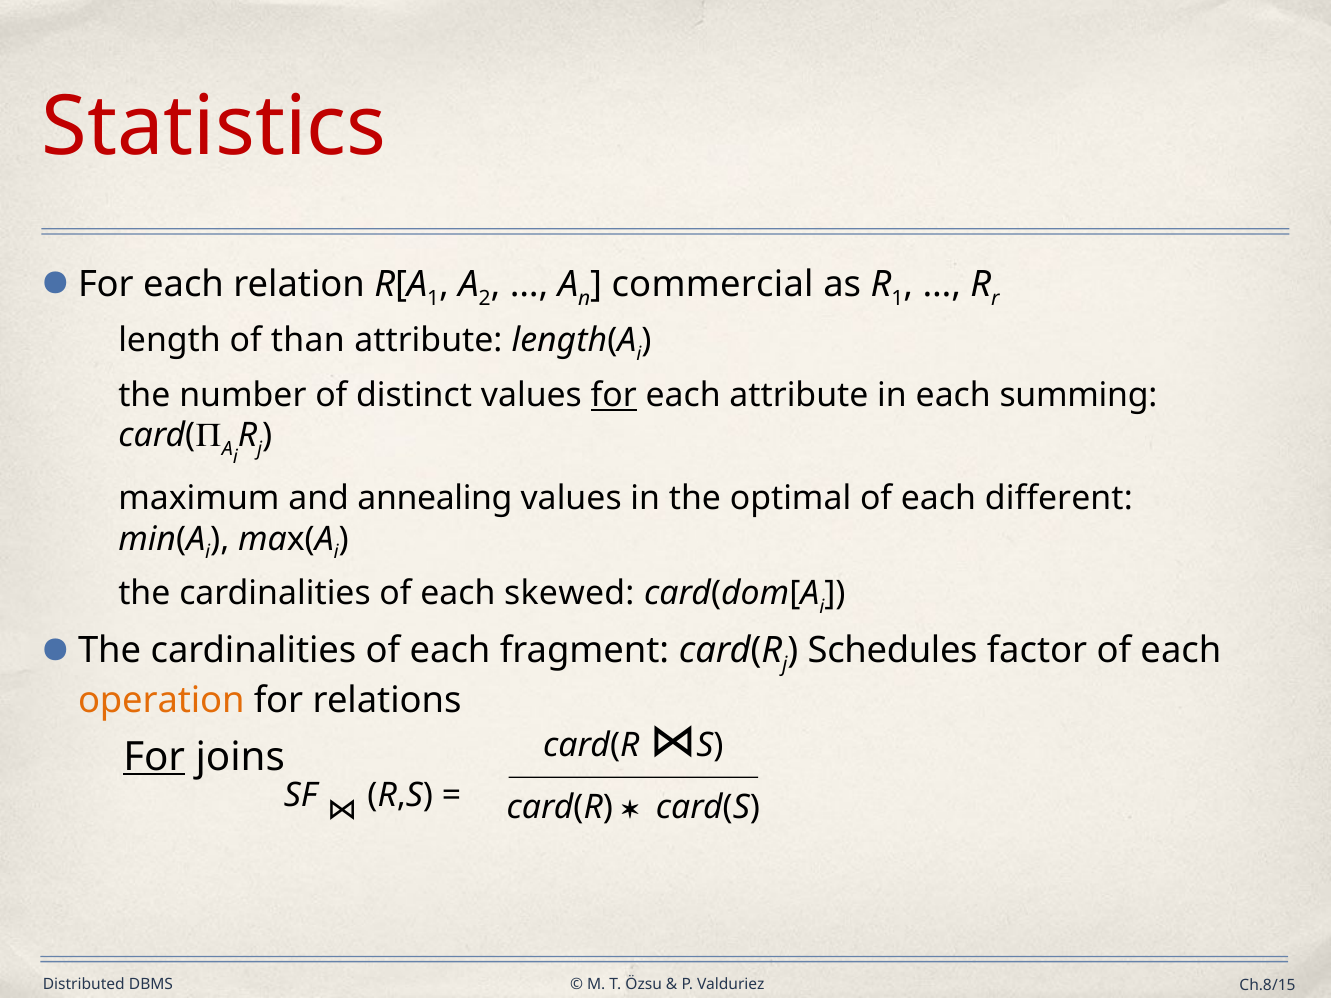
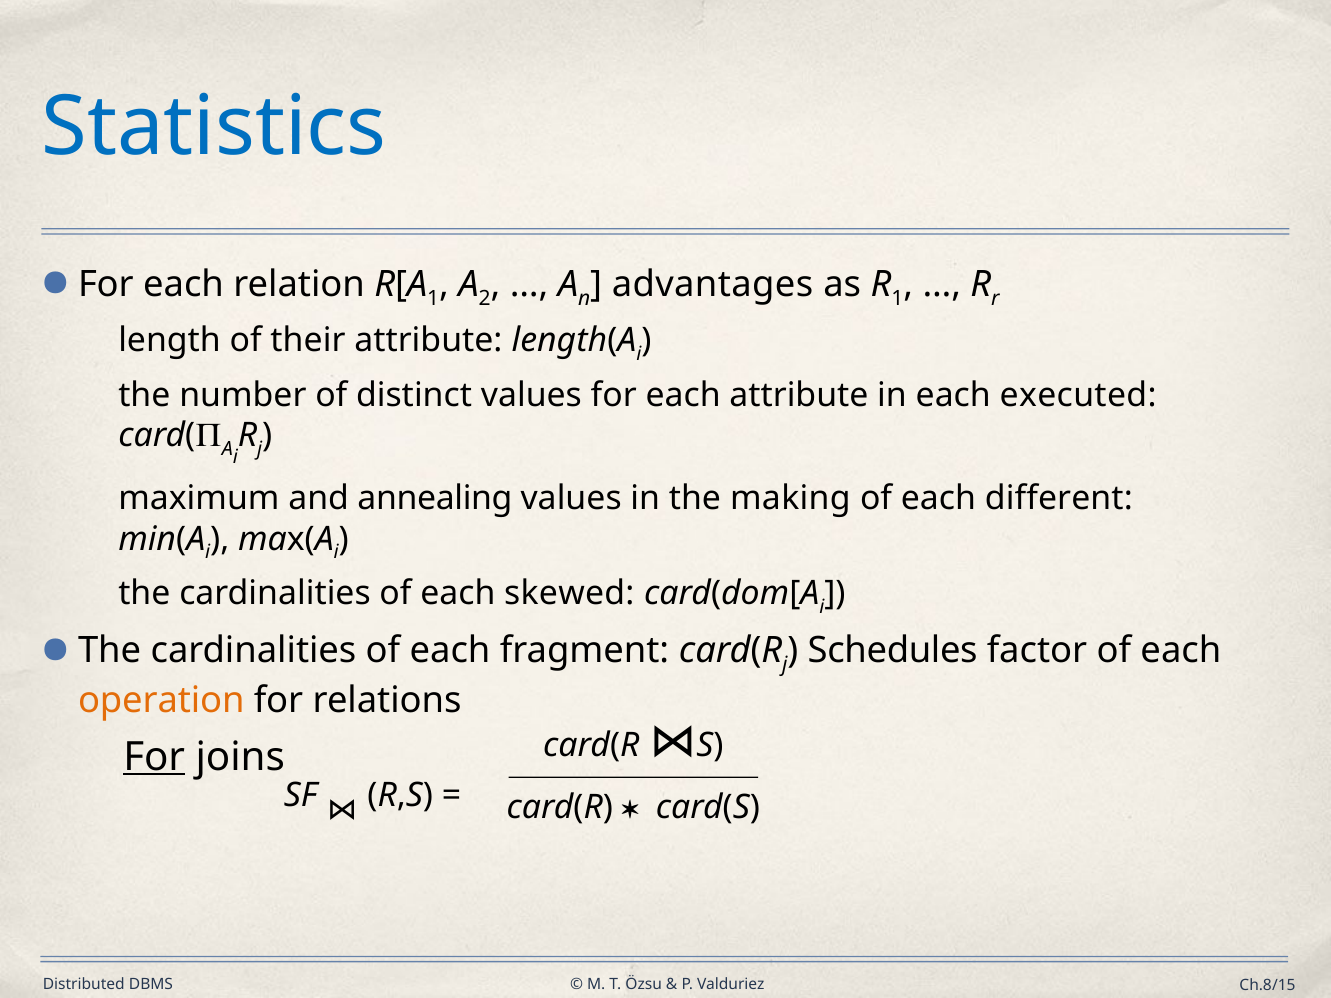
Statistics colour: red -> blue (214, 128)
commercial: commercial -> advantages (713, 284)
than: than -> their (308, 341)
for underline: present -> none (614, 395)
summing: summing -> executed (1078, 395)
optimal: optimal -> making (790, 499)
